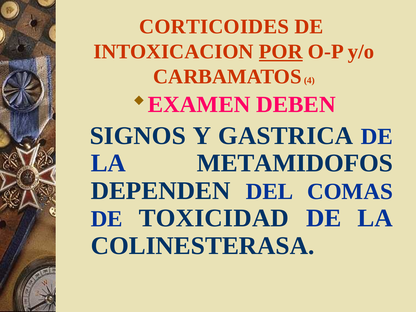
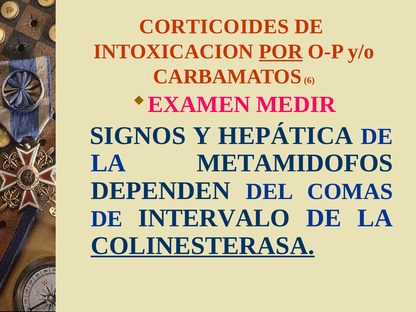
4: 4 -> 6 (309, 80)
DEBEN: DEBEN -> MEDIR (296, 105)
GASTRICA: GASTRICA -> HEPÁTICA (286, 136)
TOXICIDAD: TOXICIDAD -> INTERVALO (214, 218)
COLINESTERASA underline: none -> present (203, 246)
